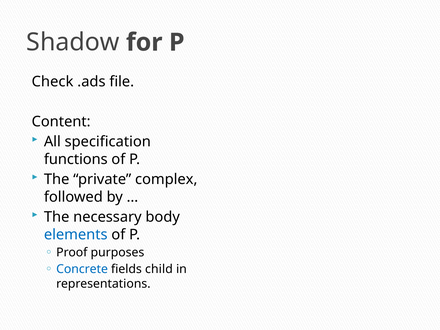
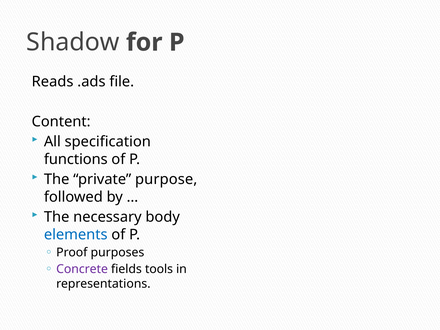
Check: Check -> Reads (53, 81)
complex: complex -> purpose (166, 179)
Concrete colour: blue -> purple (82, 269)
child: child -> tools (159, 269)
